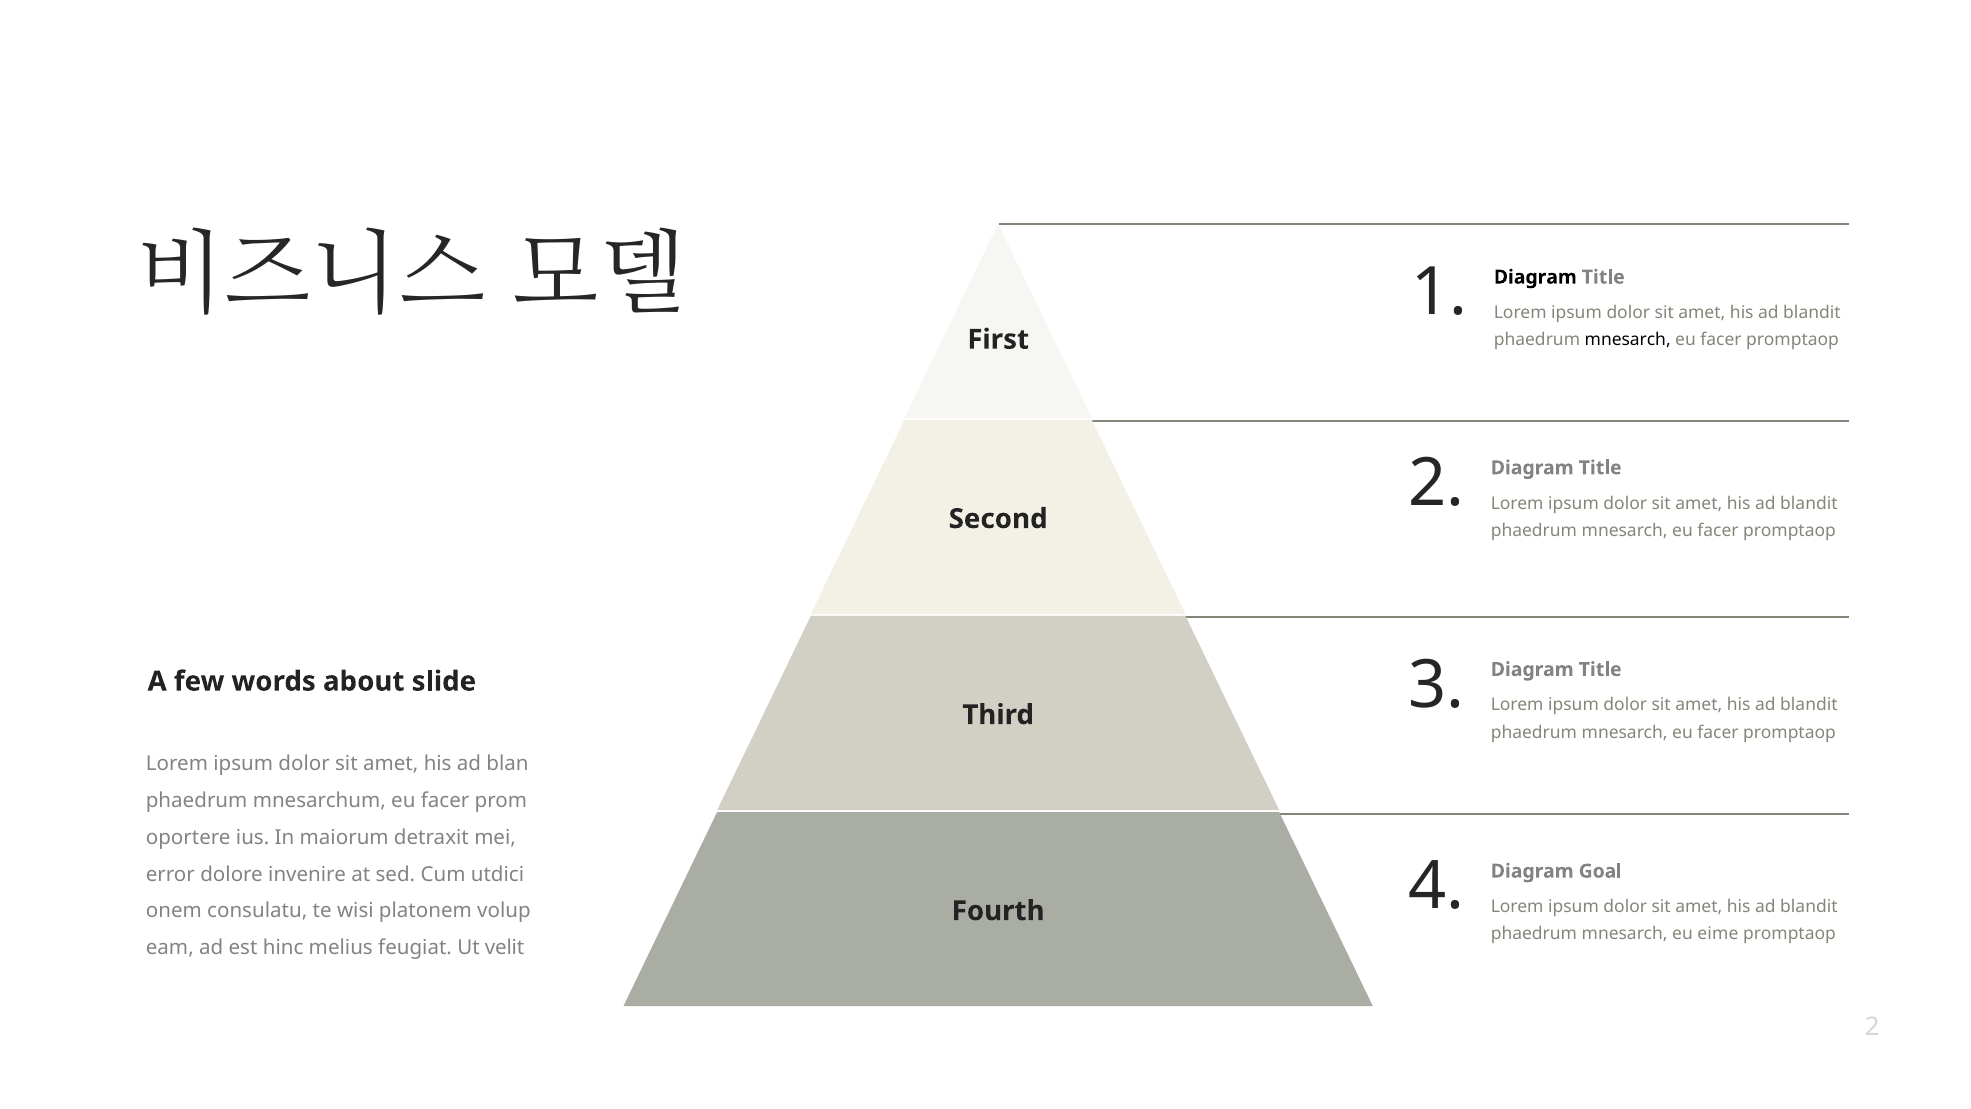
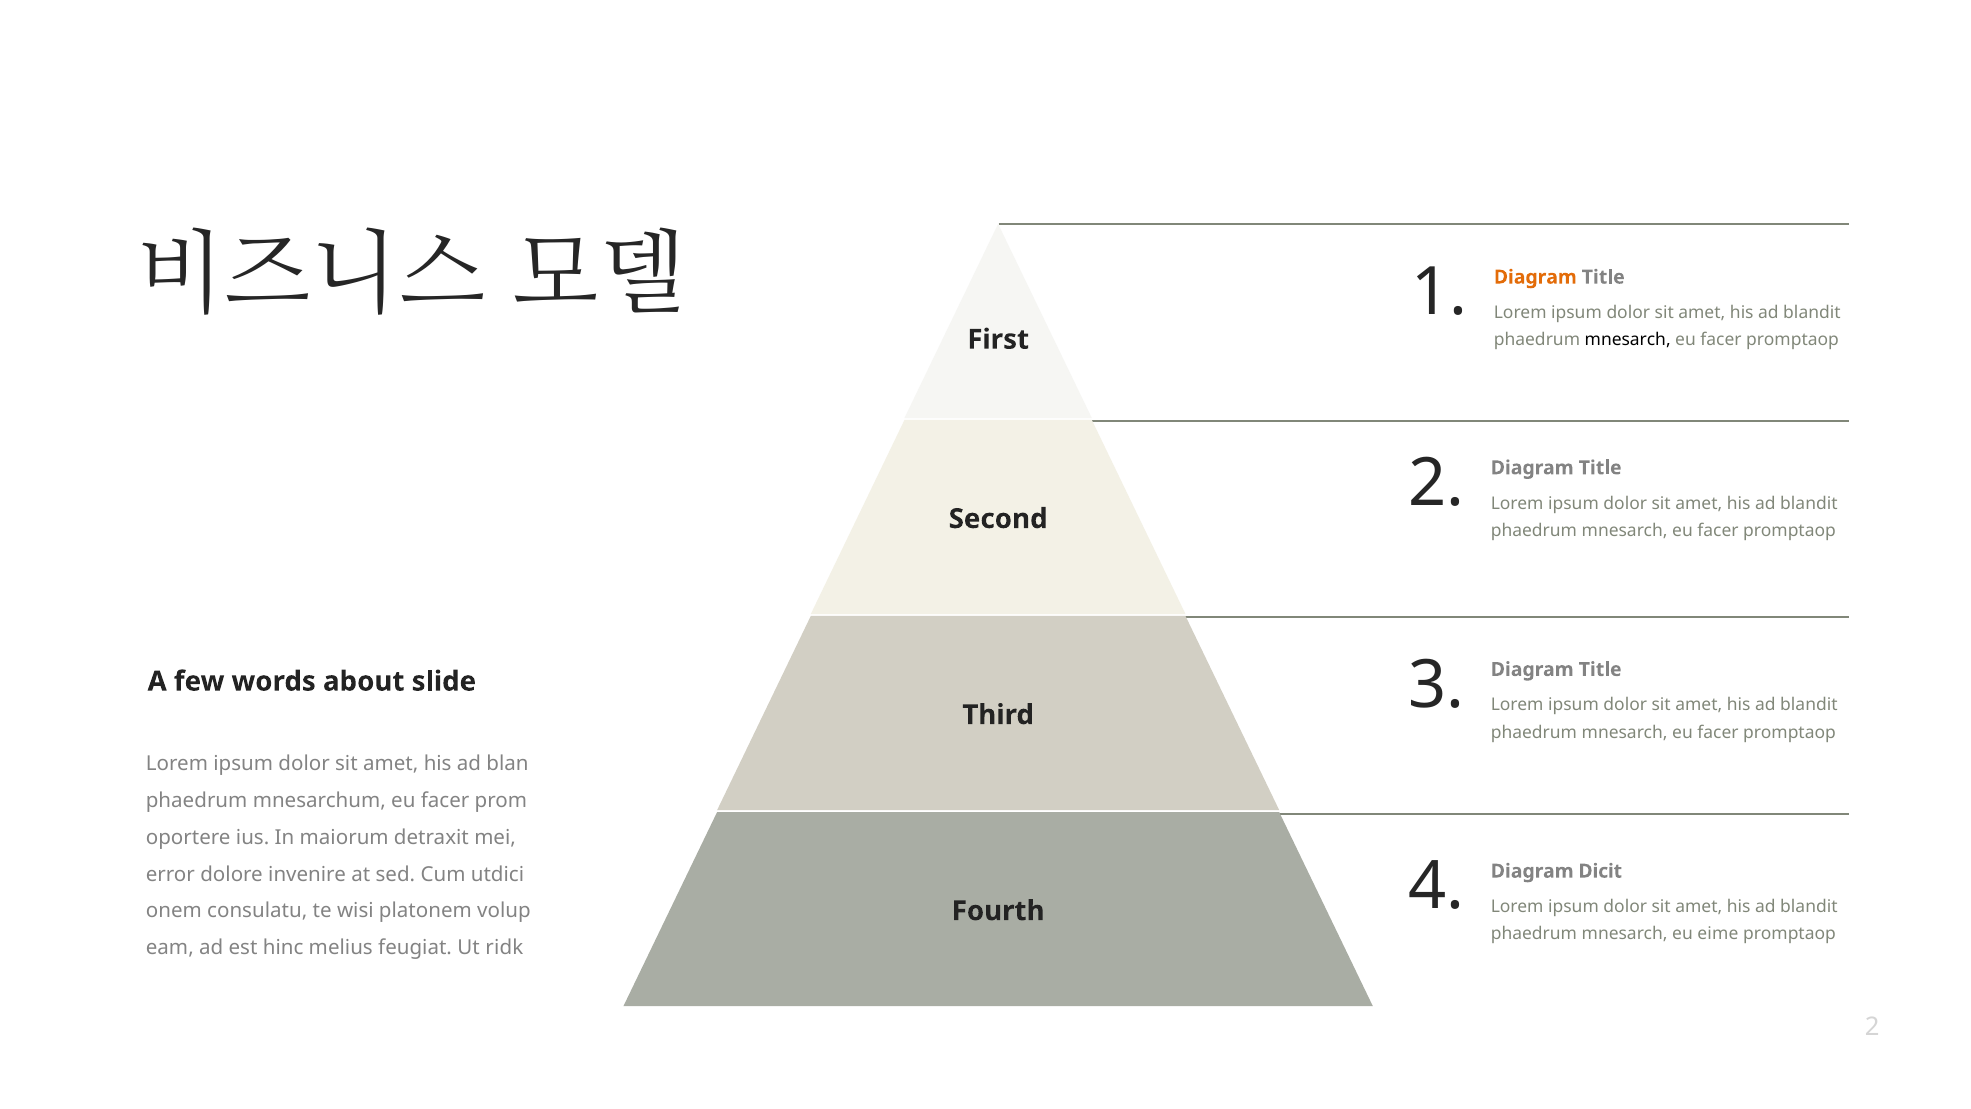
Diagram colour: black -> orange (1535, 277)
Goal: Goal -> Dicit (1600, 871)
velit: velit -> ridk (504, 948)
